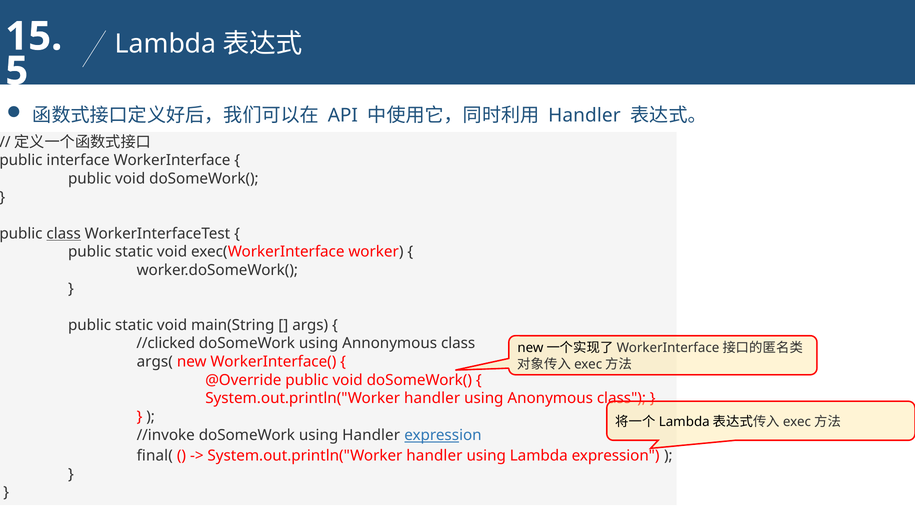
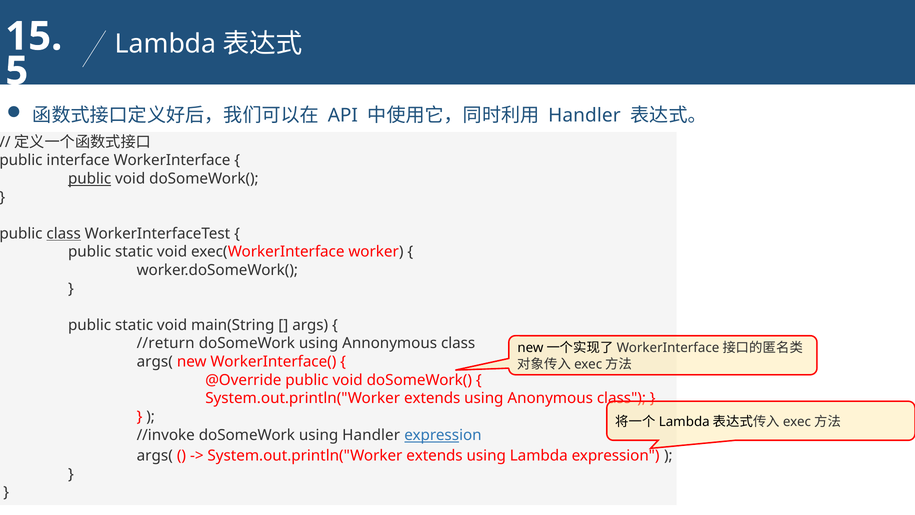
public underline: none -> present (90, 179)
//clicked: //clicked -> //return (166, 343)
handler: handler -> extends (432, 398)
final(: final( -> args( (155, 455)
handler: handler -> extends (435, 455)
